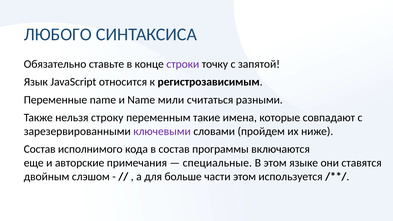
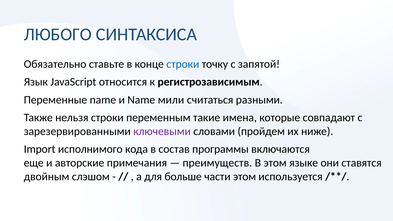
строки colour: purple -> blue (183, 64)
нельзя строку: строку -> строки (107, 118)
Состав: Состав -> Import (40, 149)
специальные: специальные -> преимуществ (217, 163)
